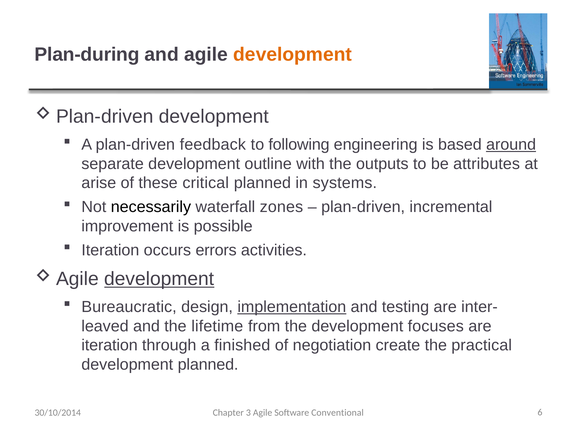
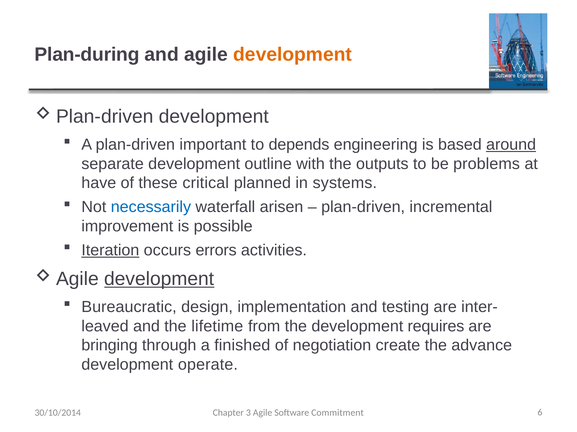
feedback: feedback -> important (213, 145)
following: following -> depends (299, 145)
attributes: attributes -> problems (487, 164)
arise: arise -> have (99, 183)
necessarily colour: black -> blue (151, 207)
zones: zones -> arisen (282, 207)
Iteration underline: none -> present (110, 251)
implementation underline: present -> none (292, 307)
focuses: focuses -> requires (436, 327)
iteration: iteration -> bringing (110, 346)
practical: practical -> advance (482, 346)
development planned: planned -> operate (208, 365)
Conventional: Conventional -> Commitment (337, 413)
